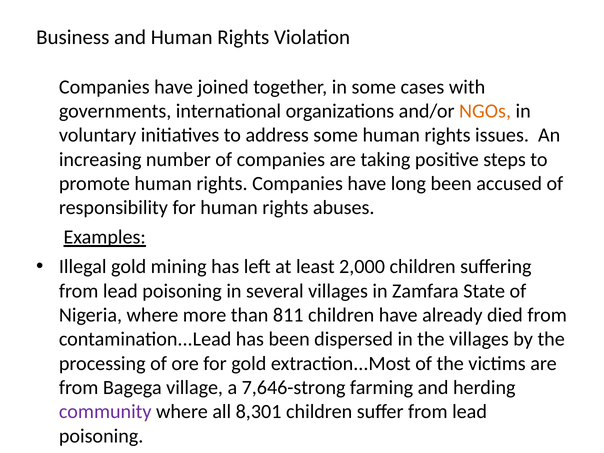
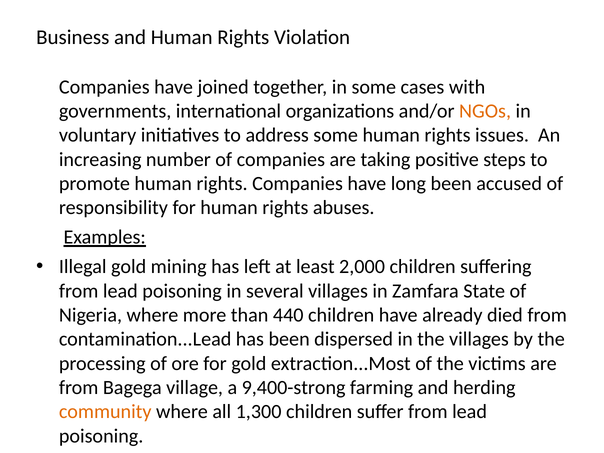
811: 811 -> 440 (288, 315)
7,646-strong: 7,646-strong -> 9,400-strong (294, 388)
community colour: purple -> orange (105, 412)
8,301: 8,301 -> 1,300 (259, 412)
